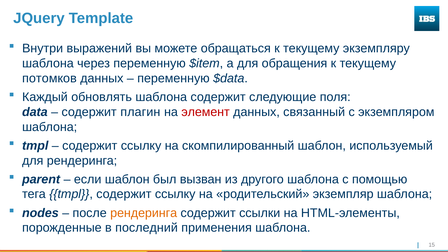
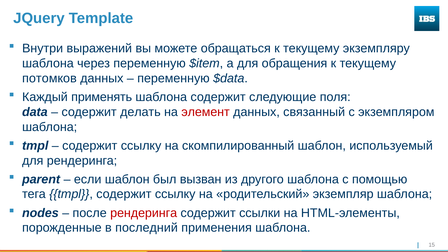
обновлять: обновлять -> применять (102, 97)
плагин: плагин -> делать (140, 112)
рендеринга colour: orange -> red (144, 213)
